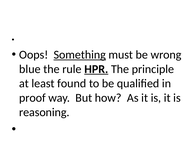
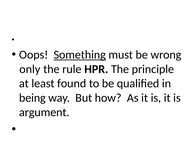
blue: blue -> only (30, 69)
HPR underline: present -> none (96, 69)
proof: proof -> being (32, 98)
reasoning: reasoning -> argument (44, 112)
